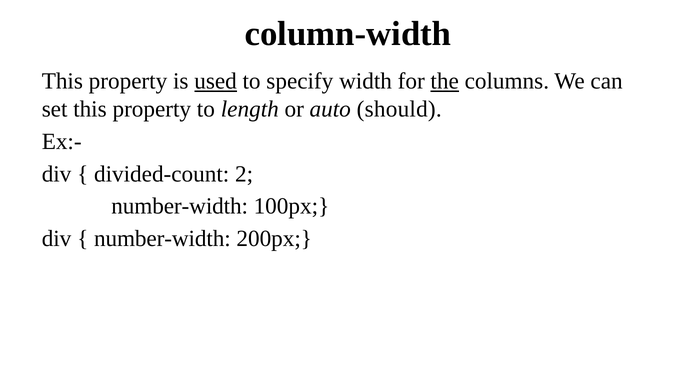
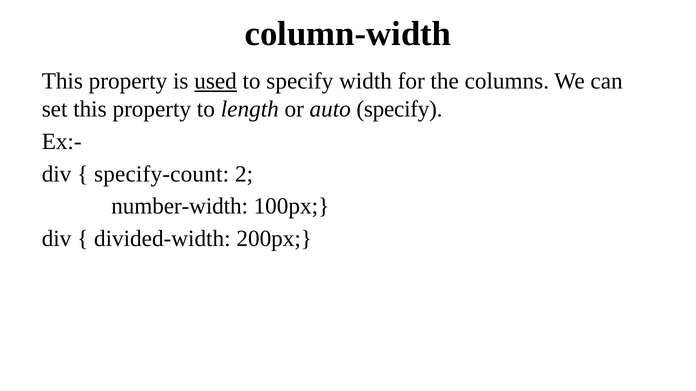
the underline: present -> none (445, 81)
auto should: should -> specify (399, 109)
divided-count: divided-count -> specify-count (162, 174)
number-width: number-width -> divided-width (162, 239)
